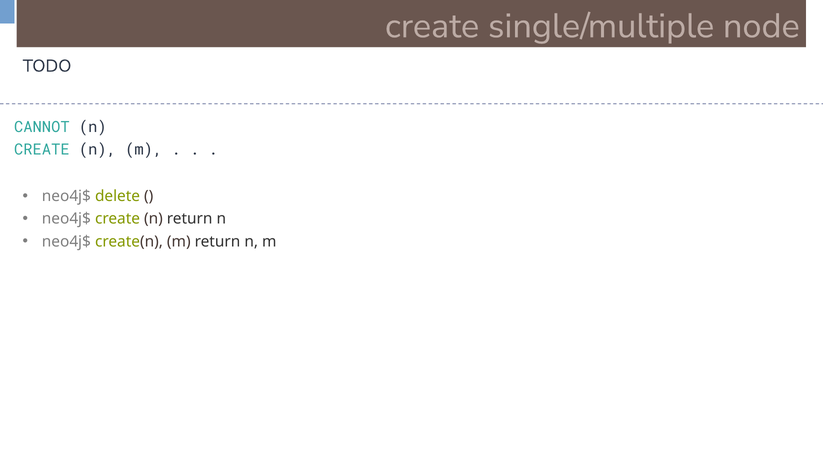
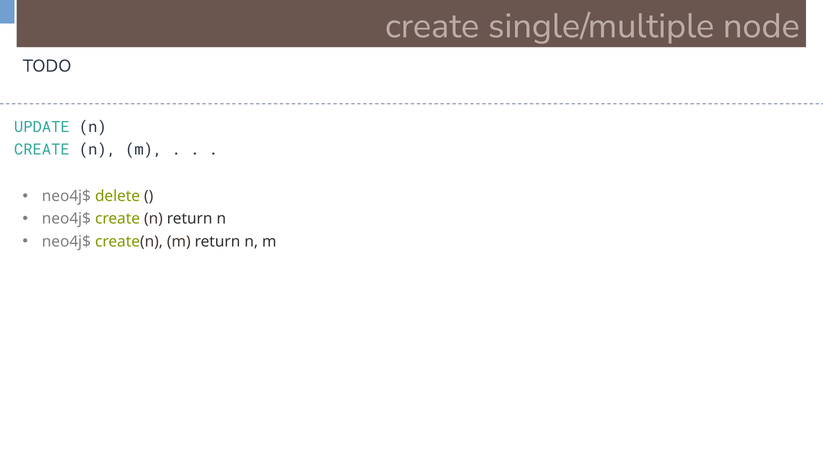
CANNOT: CANNOT -> UPDATE (42, 127)
